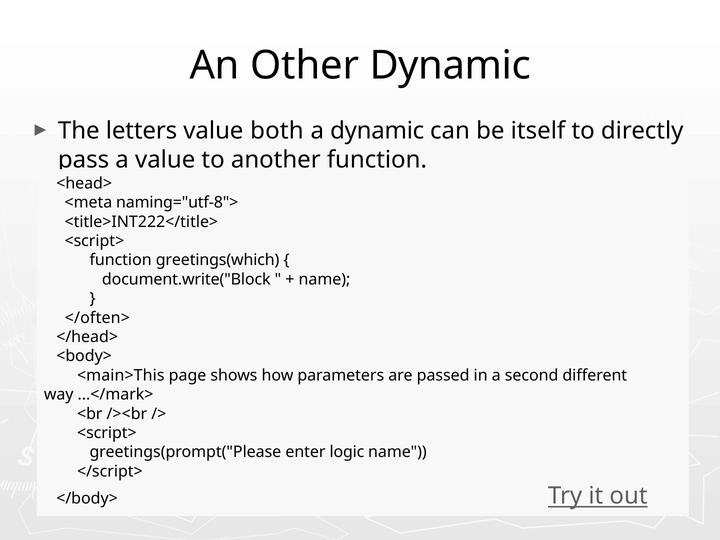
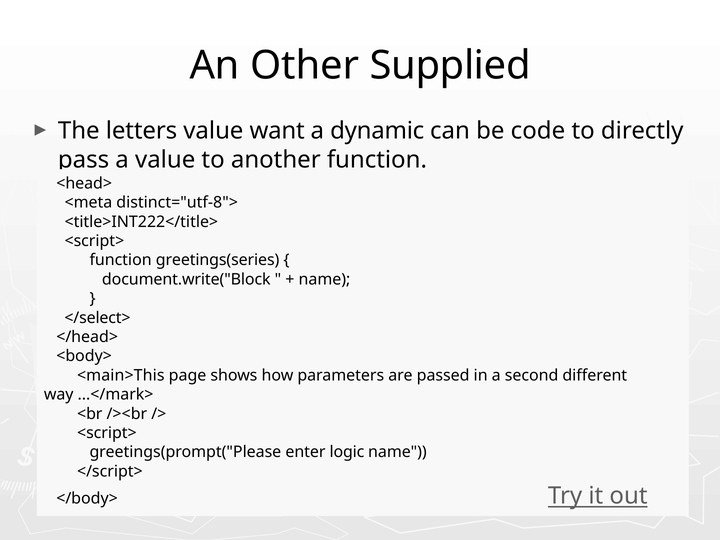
Other Dynamic: Dynamic -> Supplied (450, 66)
both: both -> want (277, 131)
itself: itself -> code (538, 131)
naming="utf-8">: naming="utf-8"> -> distinct="utf-8"> (177, 203)
greetings(which: greetings(which -> greetings(series (218, 260)
</often>: </often> -> </select> (97, 318)
